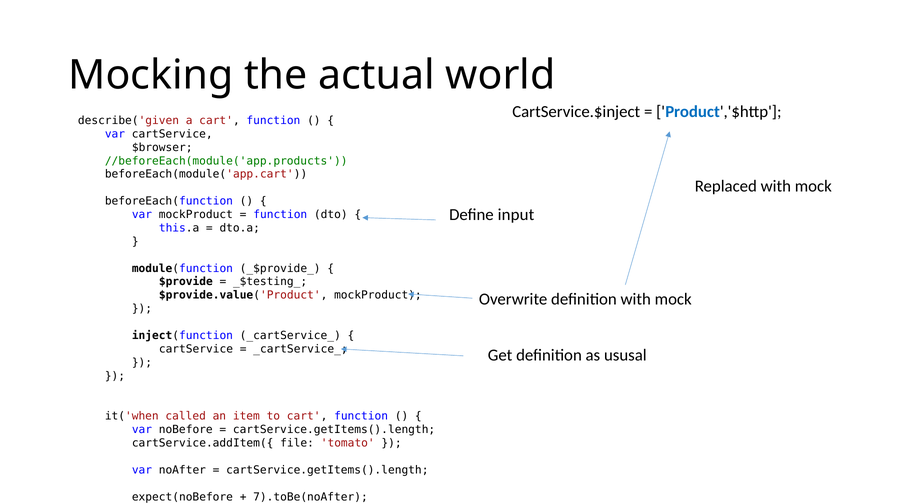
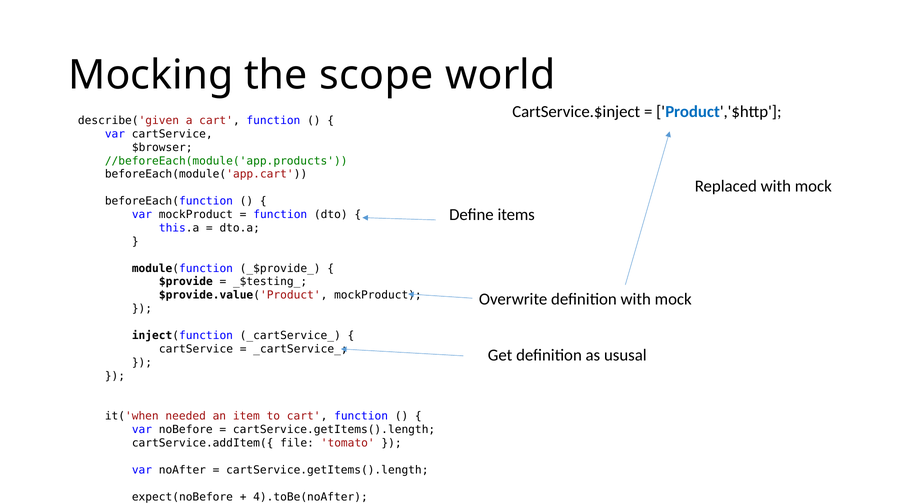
actual: actual -> scope (376, 75)
input: input -> items (516, 215)
called: called -> needed (186, 417)
7).toBe(noAfter: 7).toBe(noAfter -> 4).toBe(noAfter (310, 497)
